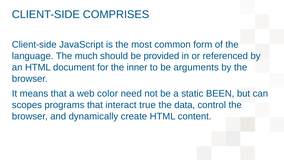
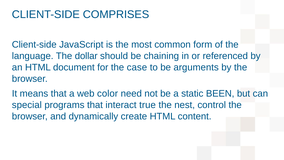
much: much -> dollar (86, 56)
provided: provided -> chaining (161, 56)
inner: inner -> case (137, 67)
scopes: scopes -> special (27, 105)
data: data -> nest (185, 105)
